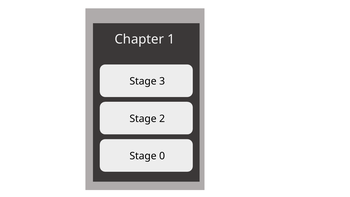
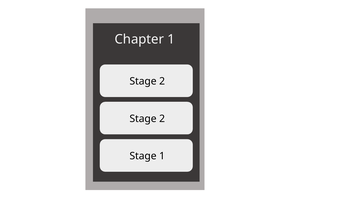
3: 3 -> 2 (162, 81)
Stage 0: 0 -> 1 (162, 156)
